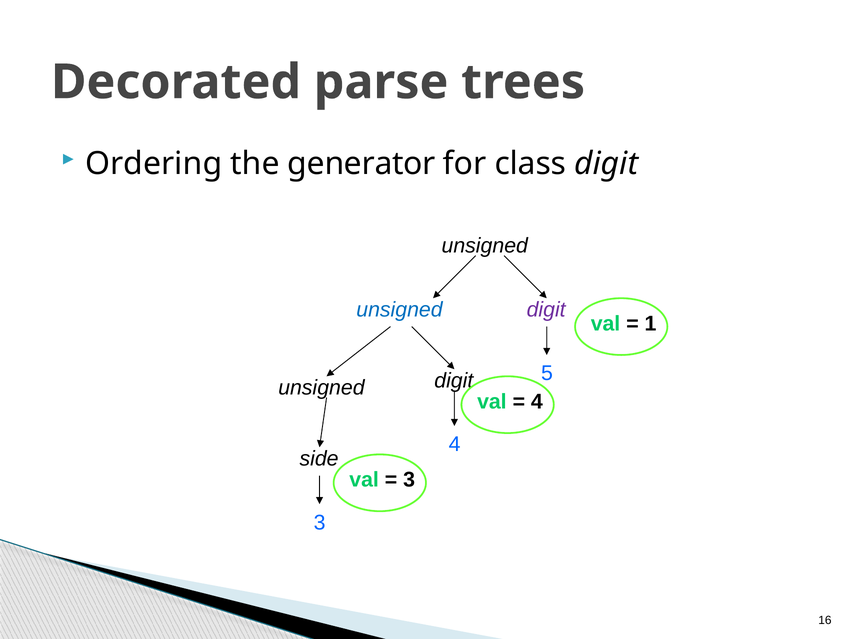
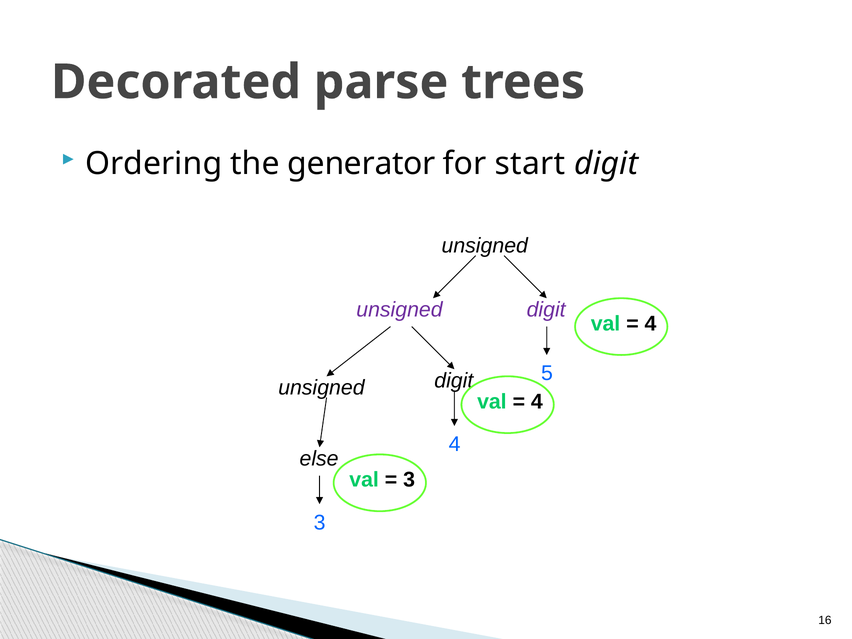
class: class -> start (530, 164)
unsigned colour: blue -> purple (399, 310)
1: 1 -> 4 (650, 324)
side: side -> else (319, 459)
